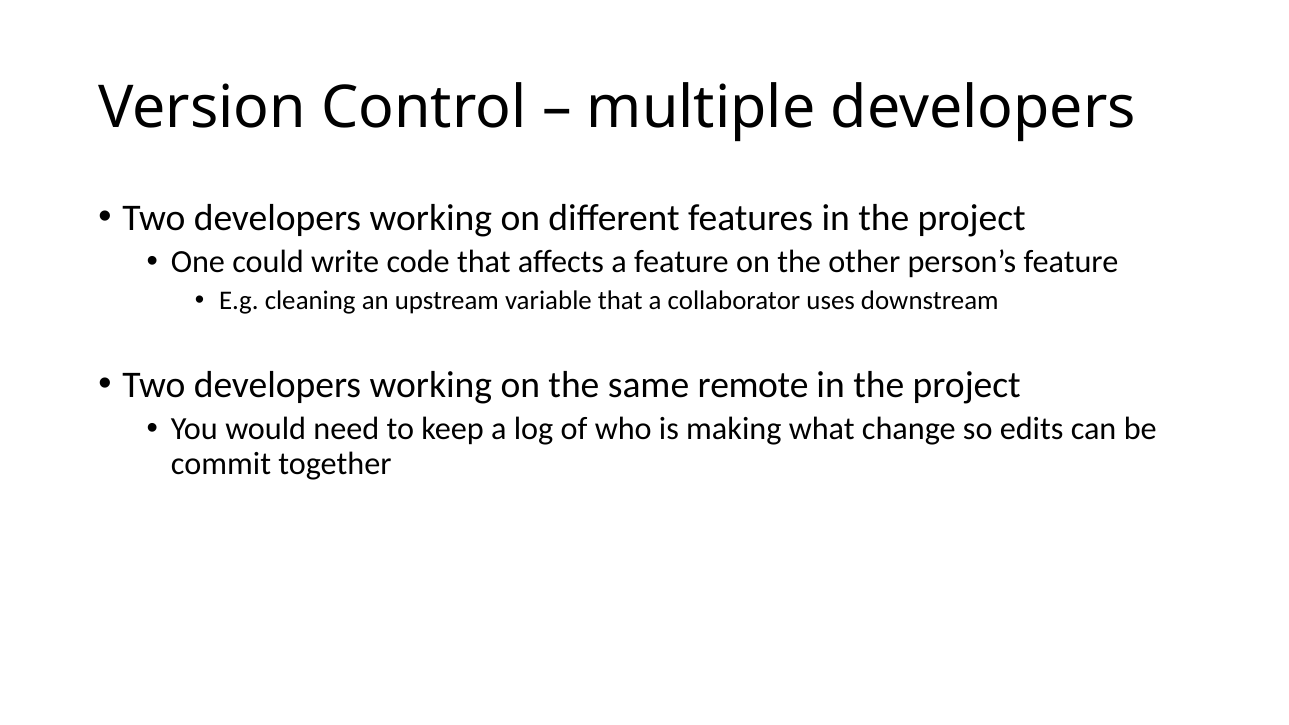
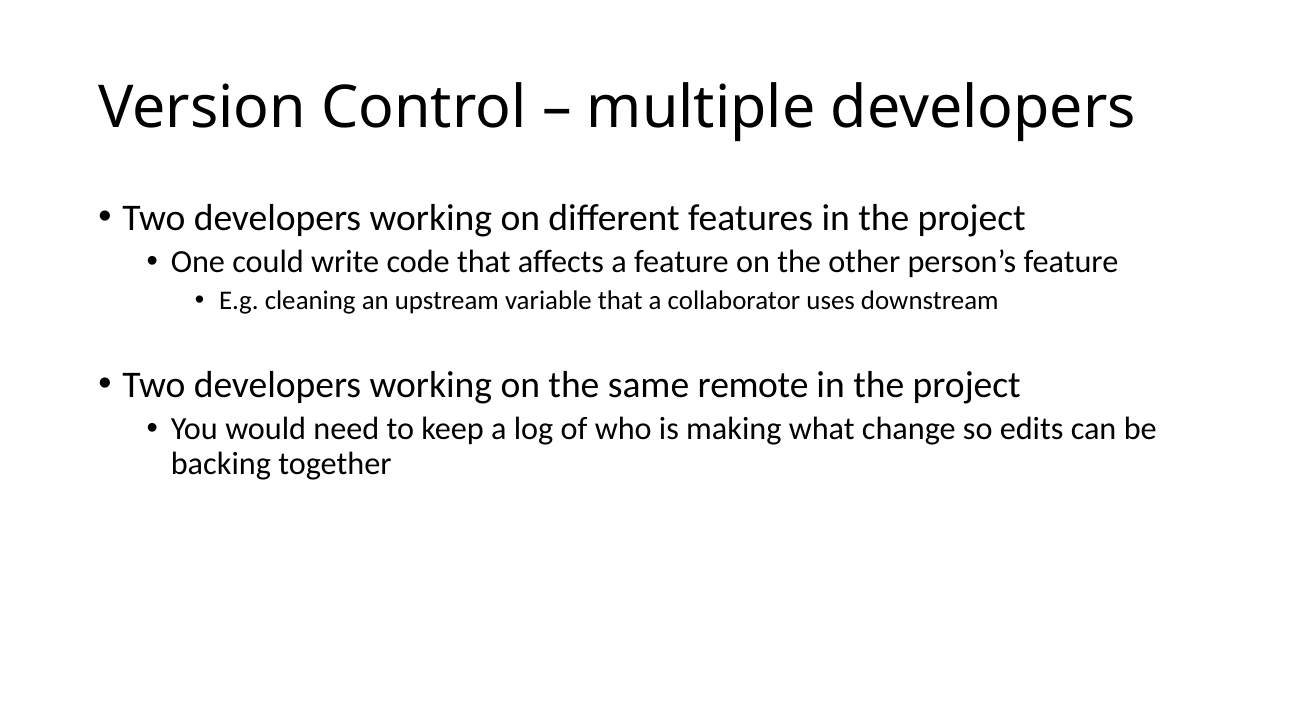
commit: commit -> backing (221, 464)
